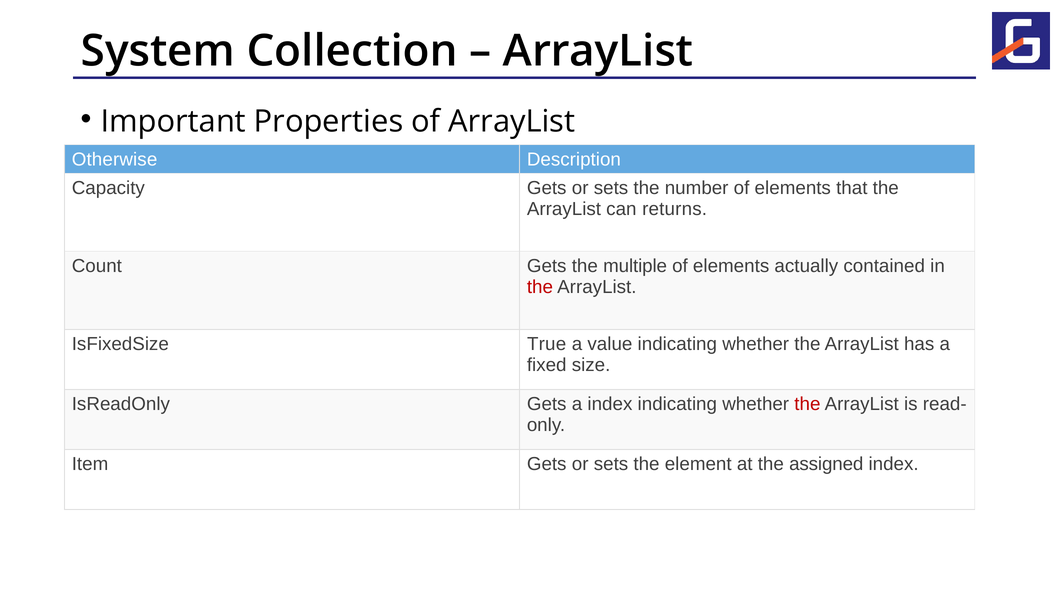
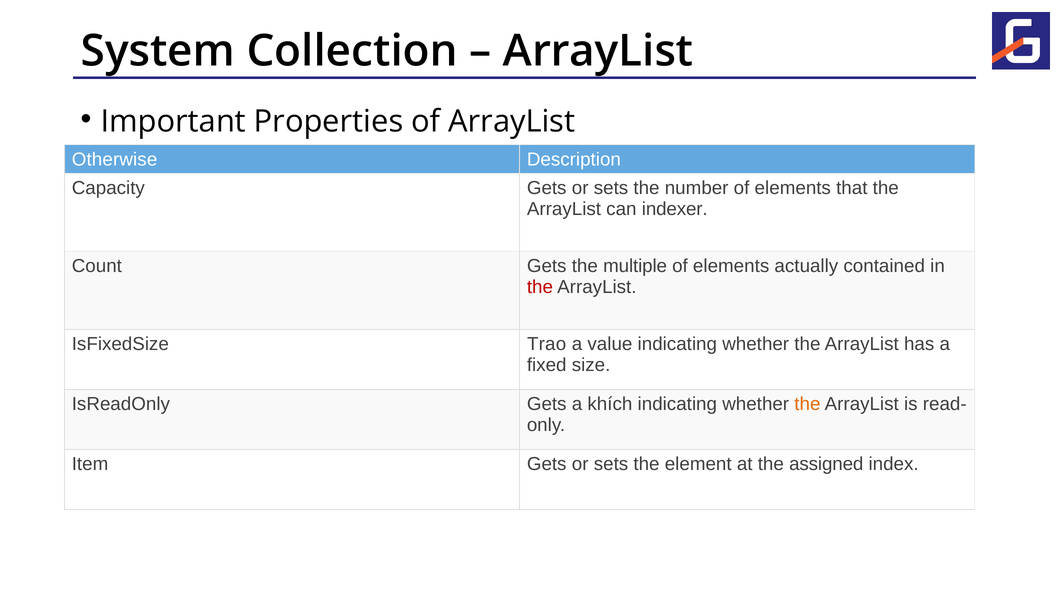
returns: returns -> indexer (675, 209)
True: True -> Trao (547, 344)
a index: index -> khích (610, 403)
the colour: red -> orange (807, 403)
